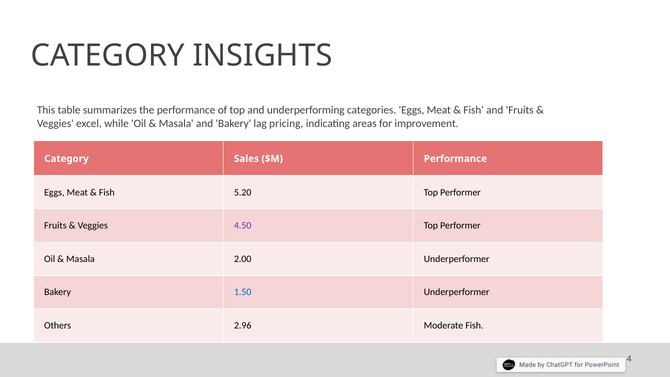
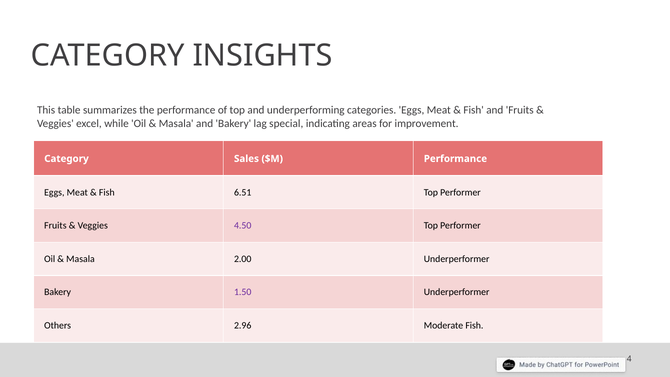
pricing: pricing -> special (286, 123)
5.20: 5.20 -> 6.51 (243, 192)
1.50 colour: blue -> purple (243, 292)
